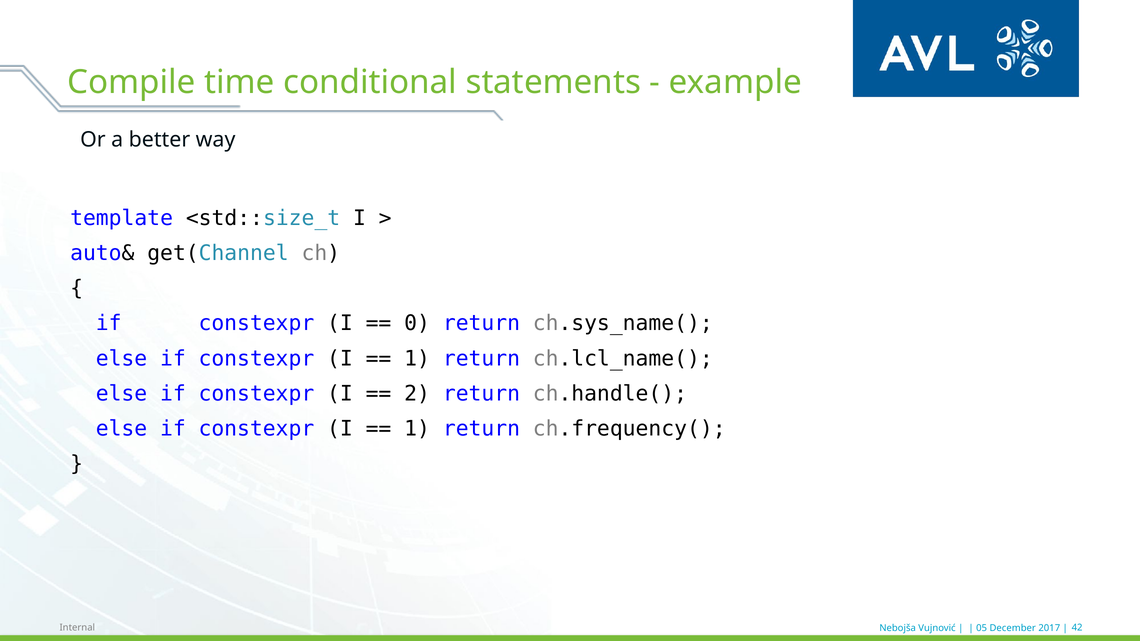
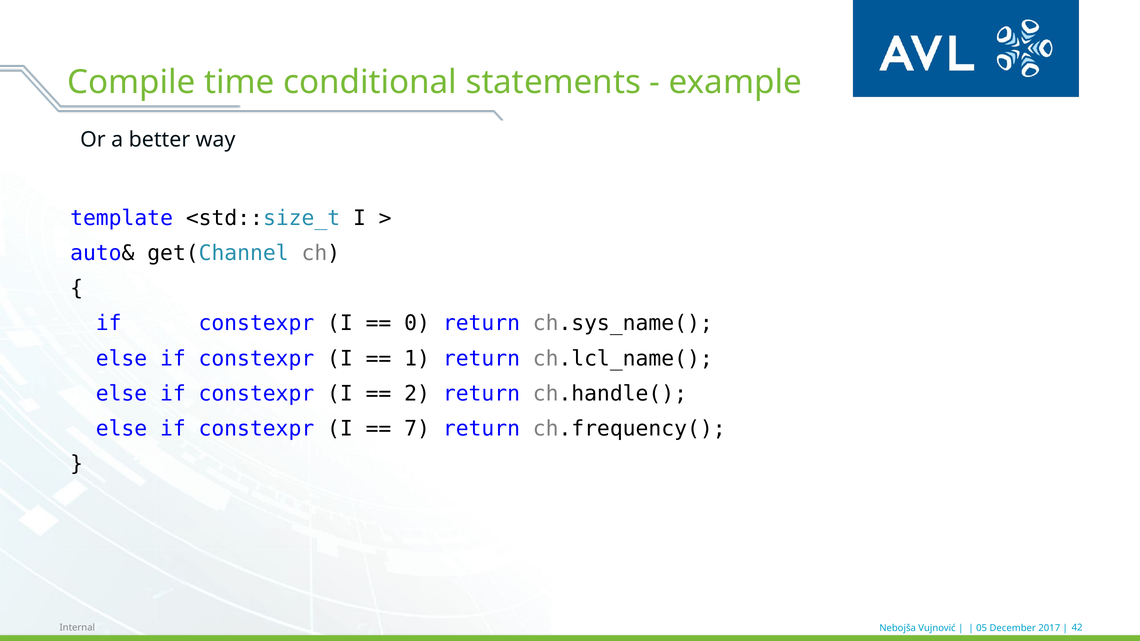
1: 1 -> 7 (417, 429)
